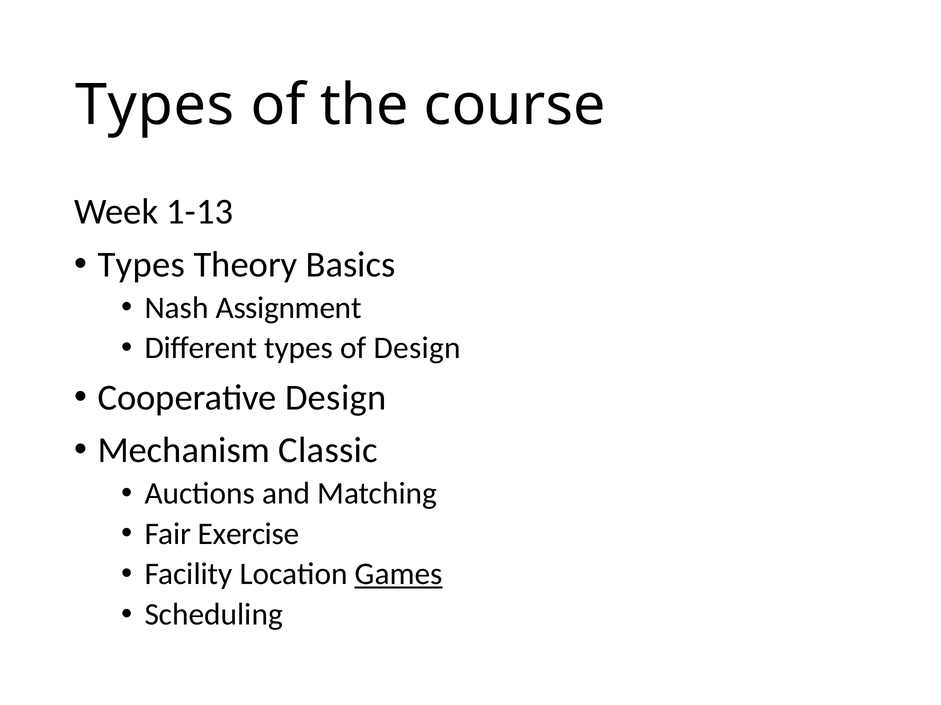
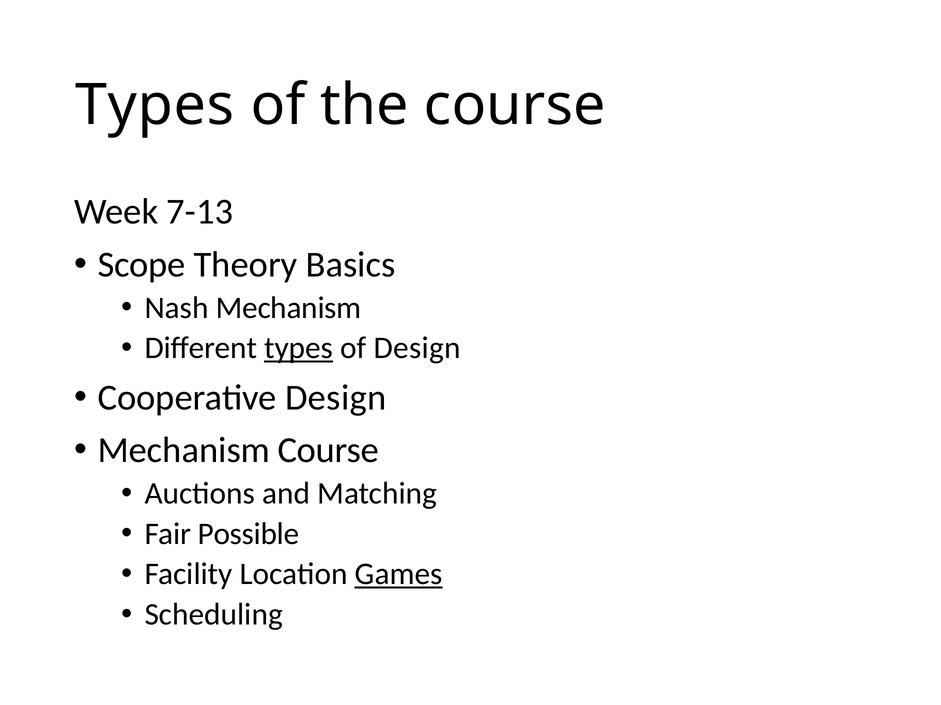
1-13: 1-13 -> 7-13 (200, 212)
Types: Types -> Scope (142, 265)
Nash Assignment: Assignment -> Mechanism (289, 308)
types underline: none -> present (299, 348)
Mechanism Classic: Classic -> Course (328, 451)
Exercise: Exercise -> Possible (249, 534)
